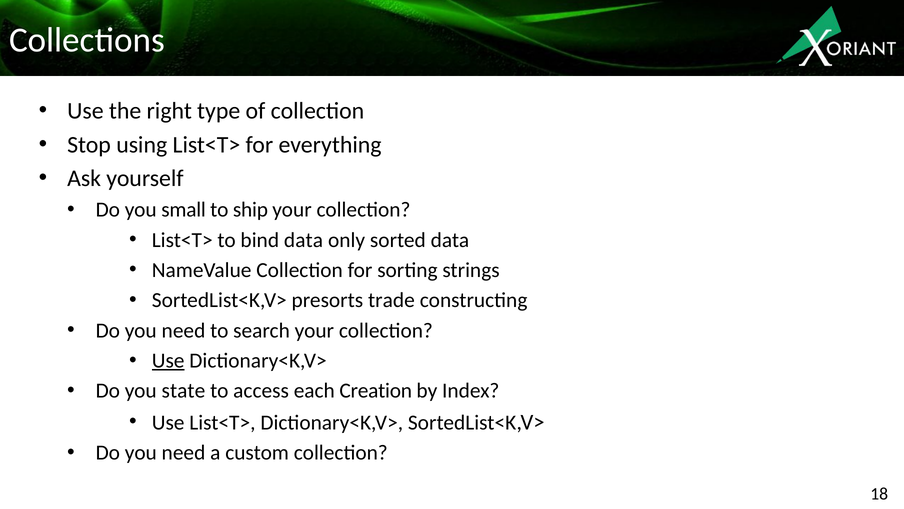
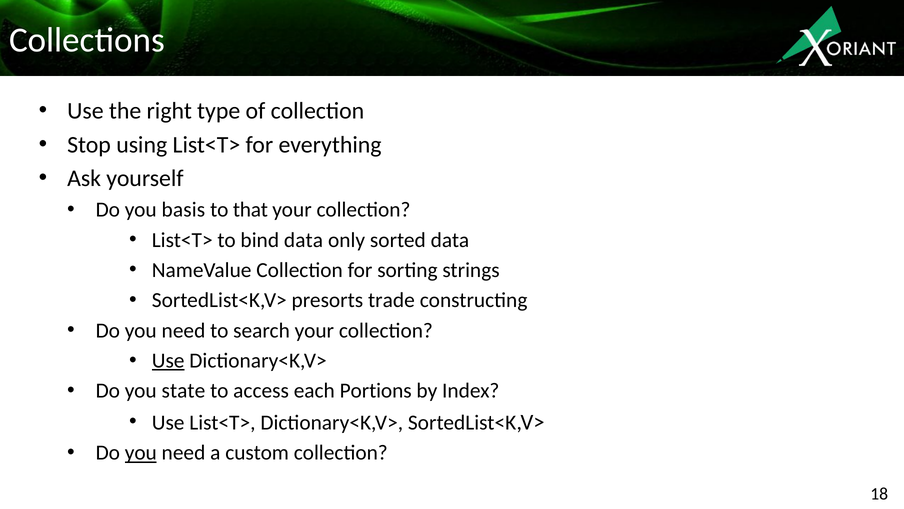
small: small -> basis (183, 210)
ship: ship -> that (250, 210)
Creation: Creation -> Portions (376, 390)
you underline: none -> present (141, 452)
